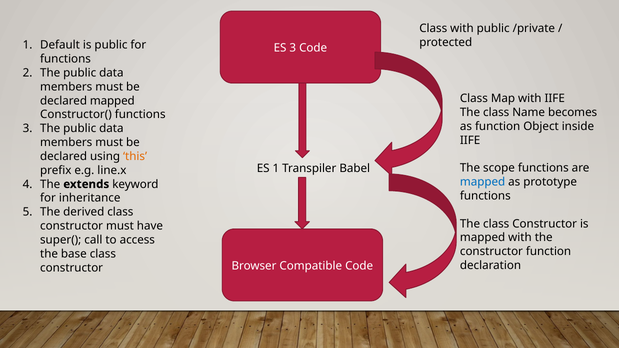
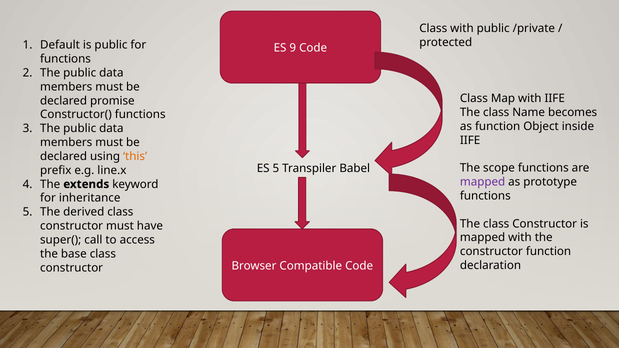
ES 3: 3 -> 9 (293, 48)
declared mapped: mapped -> promise (112, 101)
ES 1: 1 -> 5 (276, 168)
mapped colour: blue -> purple (483, 182)
